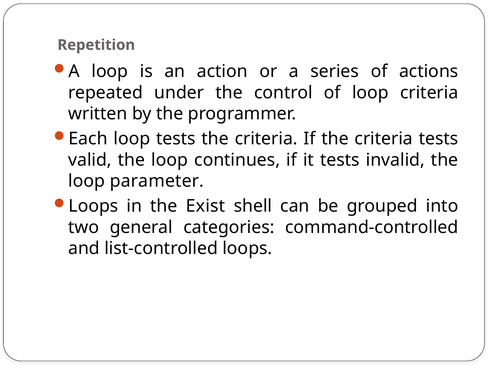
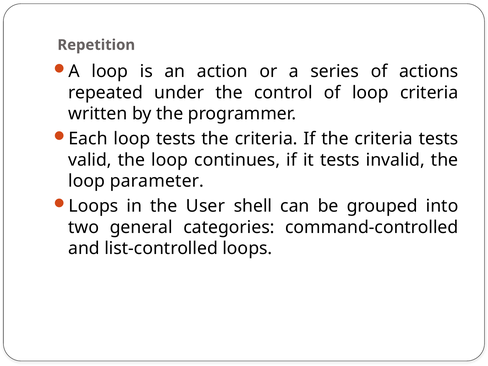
Exist: Exist -> User (205, 206)
